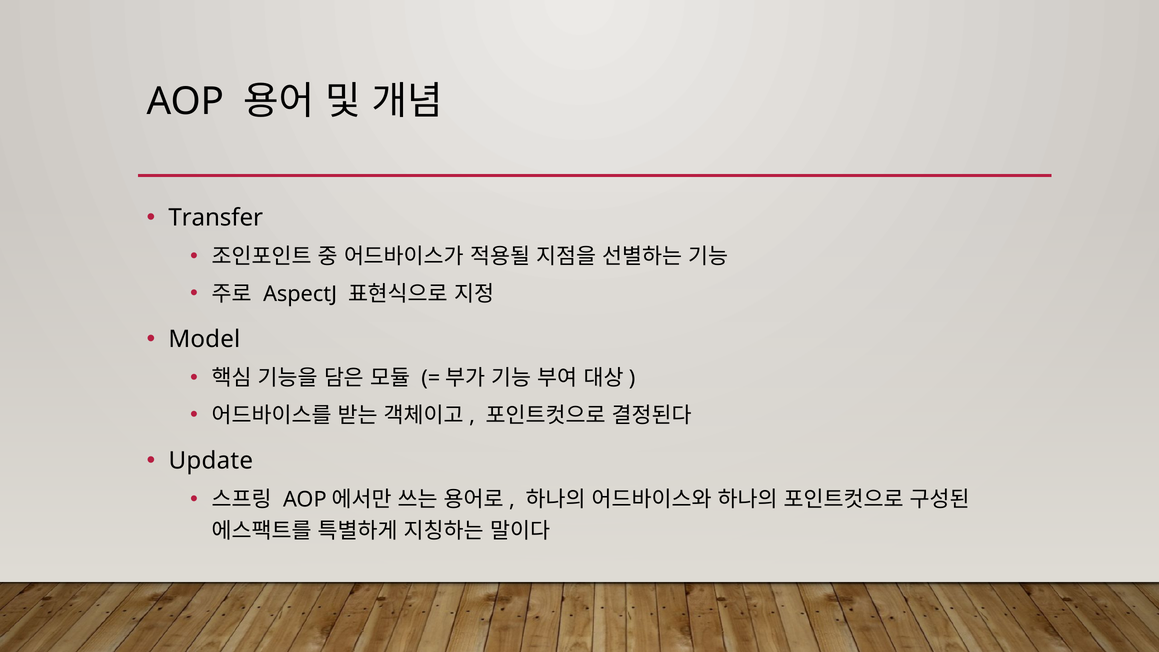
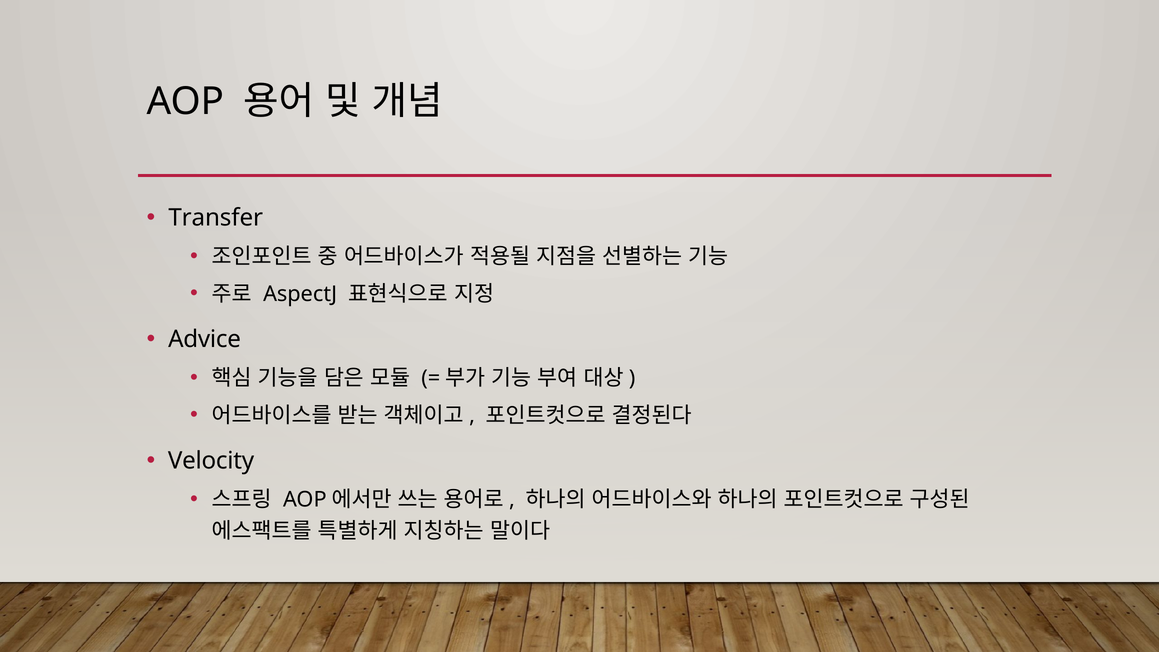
Model: Model -> Advice (205, 339)
Update: Update -> Velocity (211, 461)
